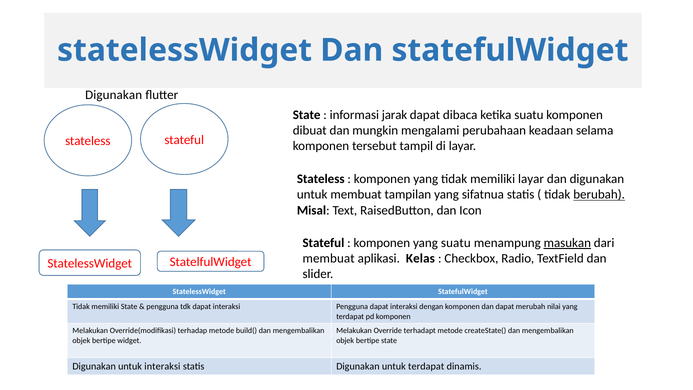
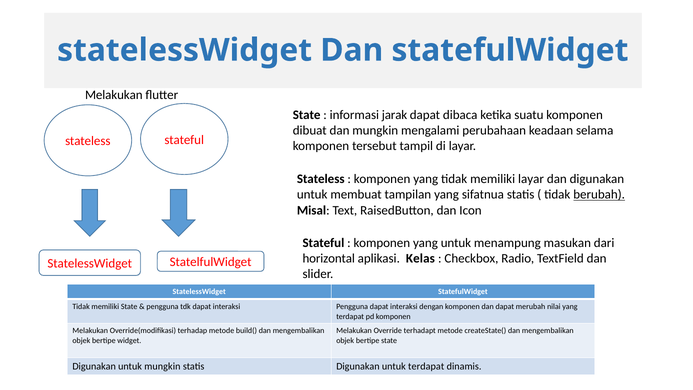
Digunakan: Digunakan -> Melakukan (114, 95)
yang suatu: suatu -> untuk (456, 243)
masukan underline: present -> none (567, 243)
membuat: membuat -> horizontal (329, 258)
untuk interaksi: interaksi -> mungkin (162, 366)
